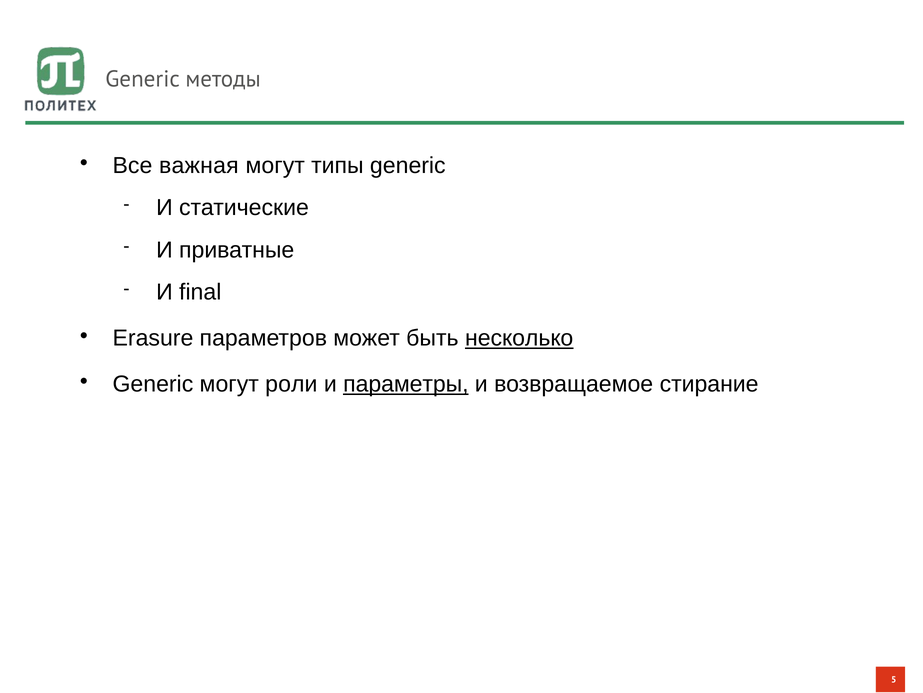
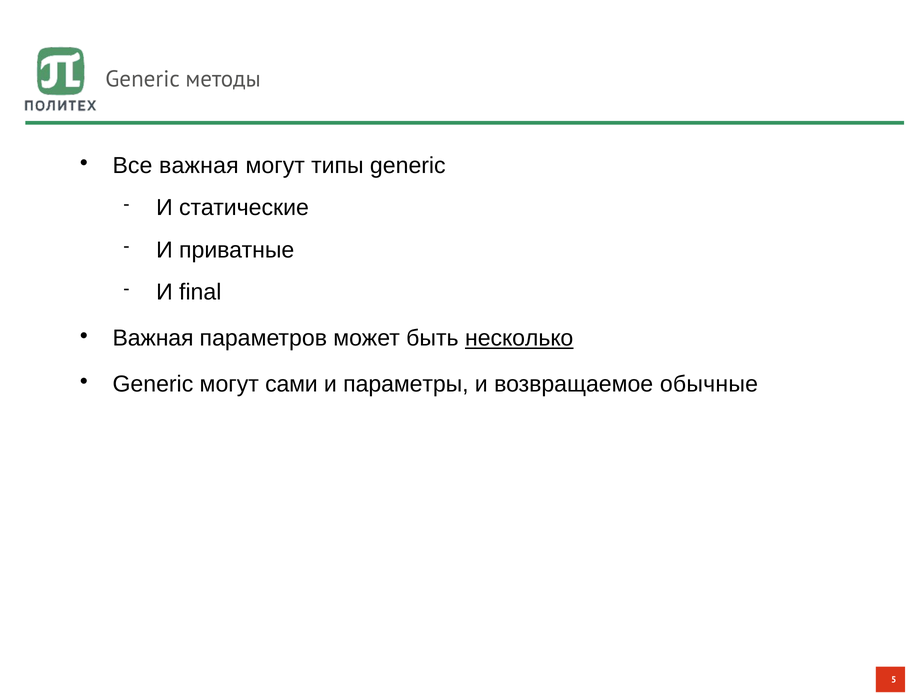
Erasure: Erasure -> Важная (153, 338)
роли: роли -> сами (291, 384)
параметры underline: present -> none (406, 384)
стирание: стирание -> обычные (709, 384)
